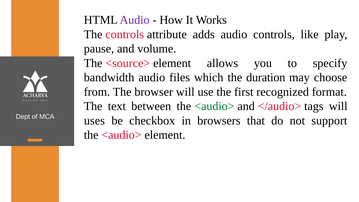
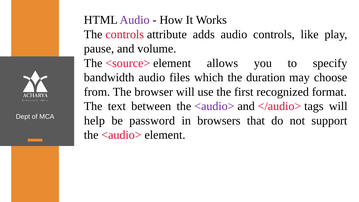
<audio> colour: green -> purple (214, 106)
uses: uses -> help (94, 121)
checkbox: checkbox -> password (152, 121)
